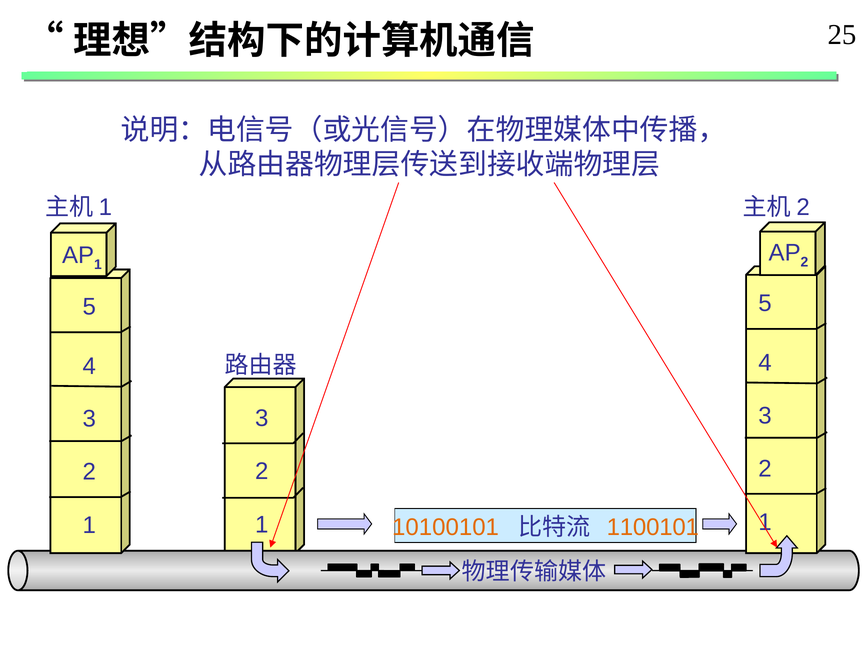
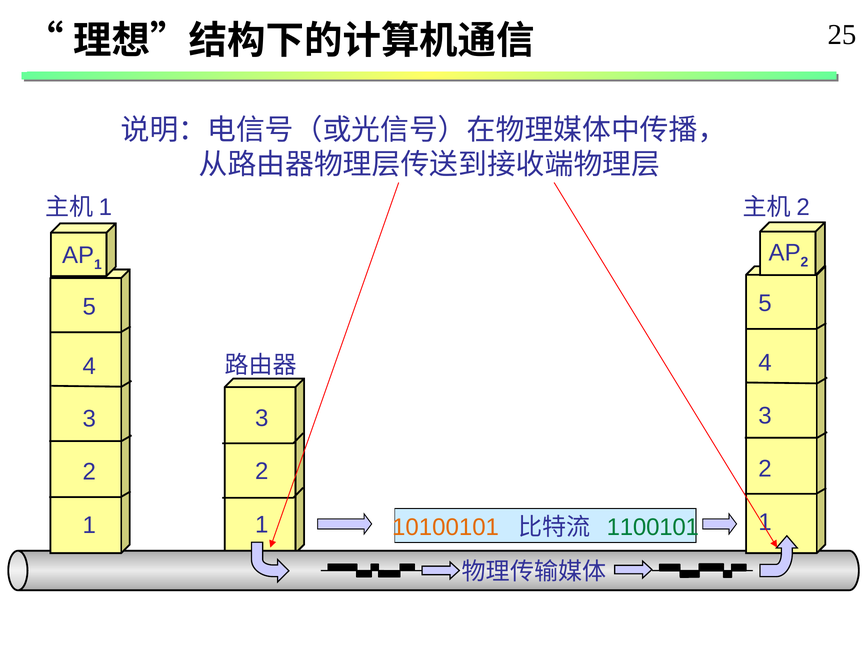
1100101 colour: orange -> green (653, 527)
